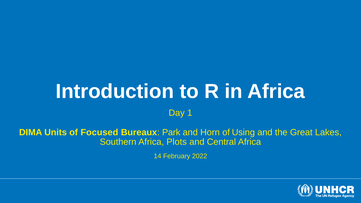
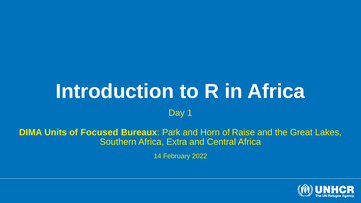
Using: Using -> Raise (243, 132)
Plots: Plots -> Extra (177, 142)
